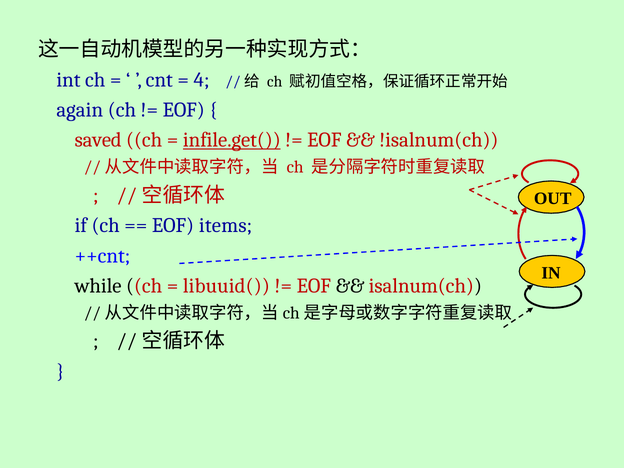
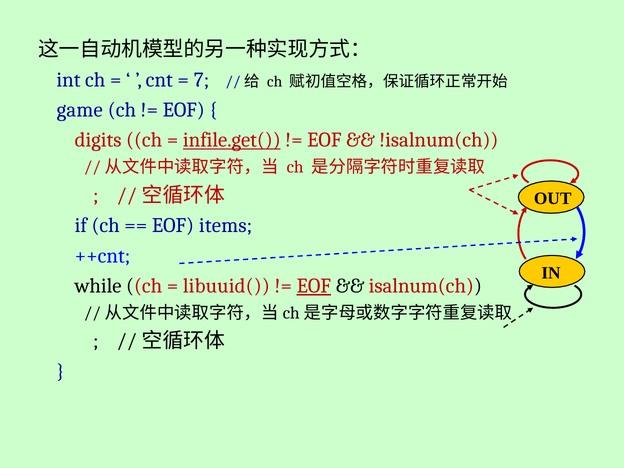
4: 4 -> 7 (202, 80)
again: again -> game (80, 110)
saved: saved -> digits (98, 140)
EOF underline: none -> present (314, 286)
